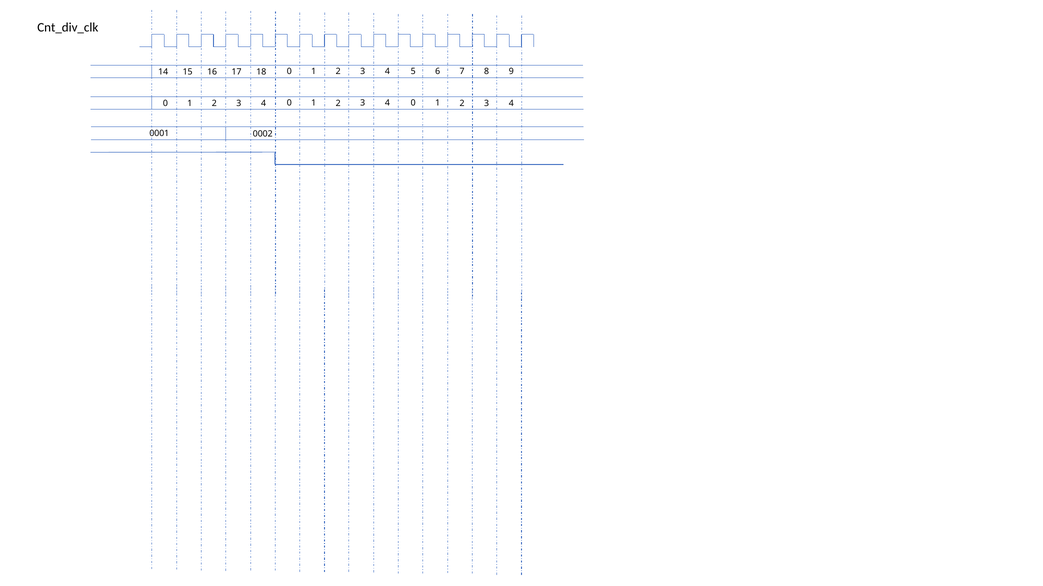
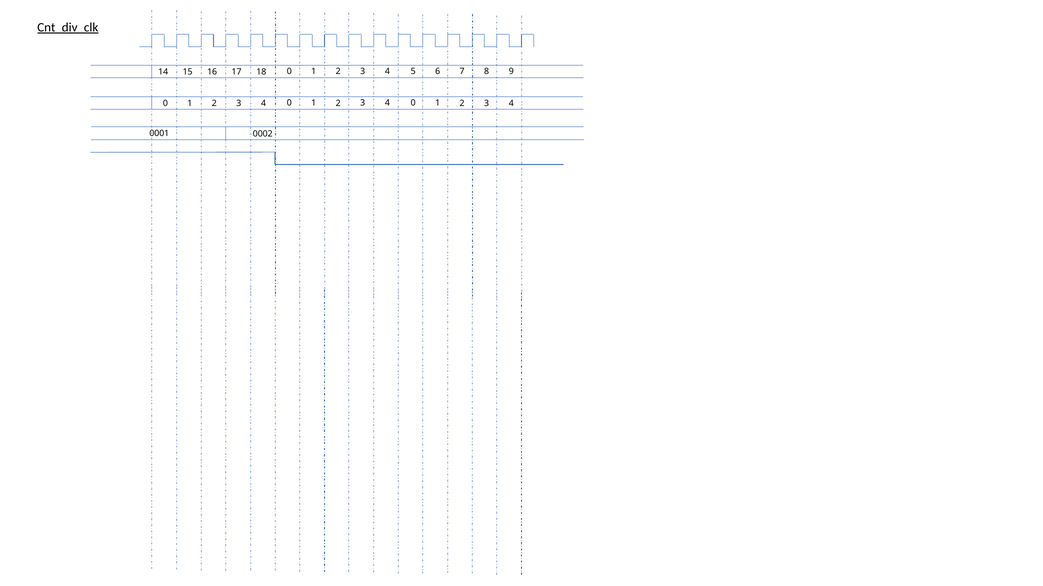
Cnt_div_clk underline: none -> present (68, 27)
